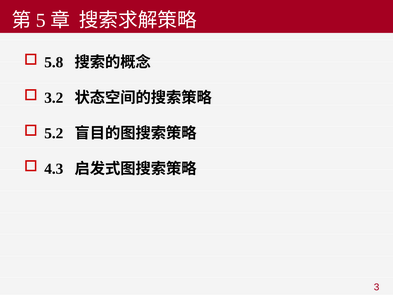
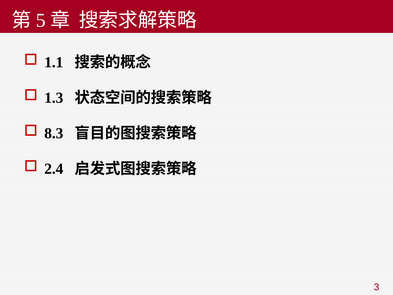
5.8: 5.8 -> 1.1 (54, 62)
3.2: 3.2 -> 1.3 (54, 98)
5.2: 5.2 -> 8.3 (54, 133)
4.3: 4.3 -> 2.4 (54, 169)
